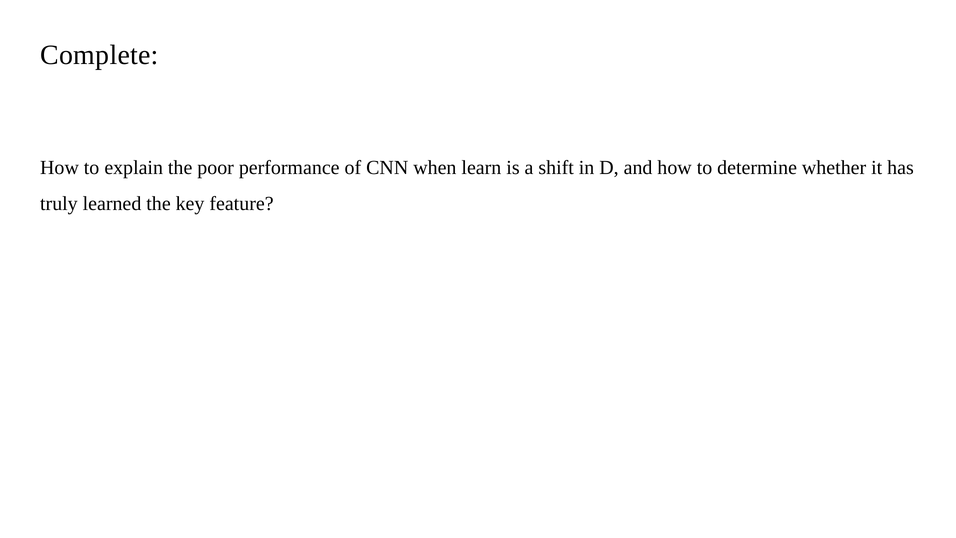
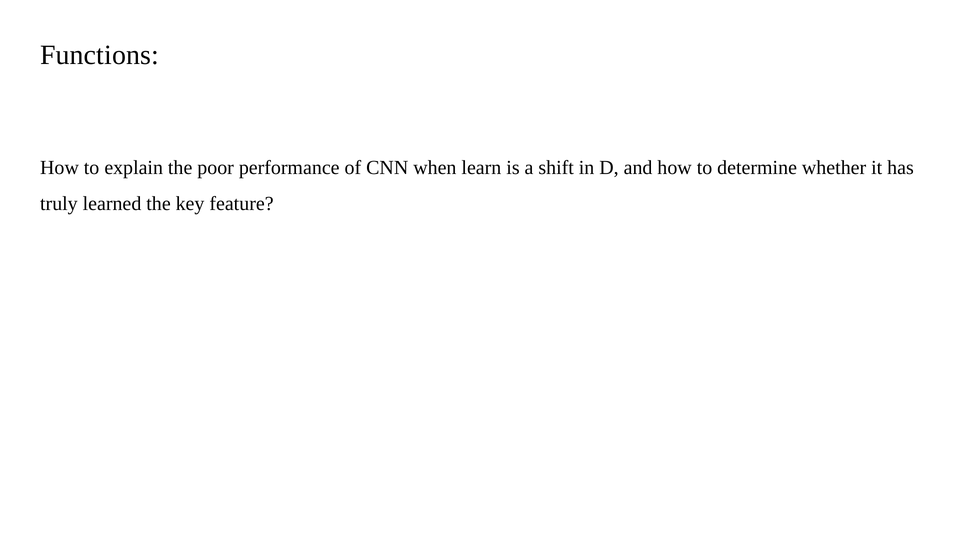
Complete: Complete -> Functions (99, 55)
